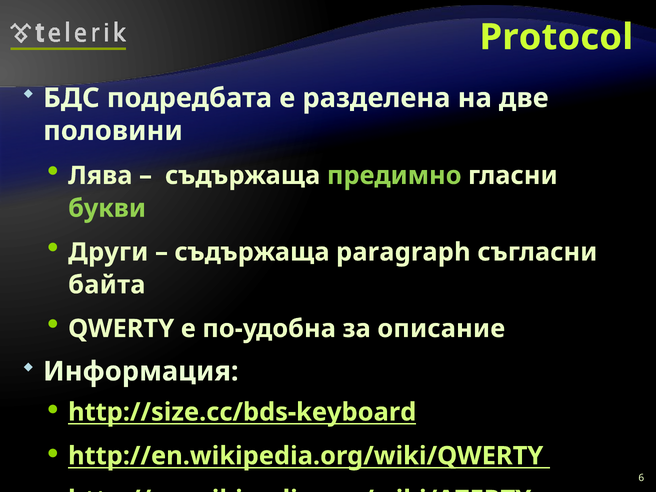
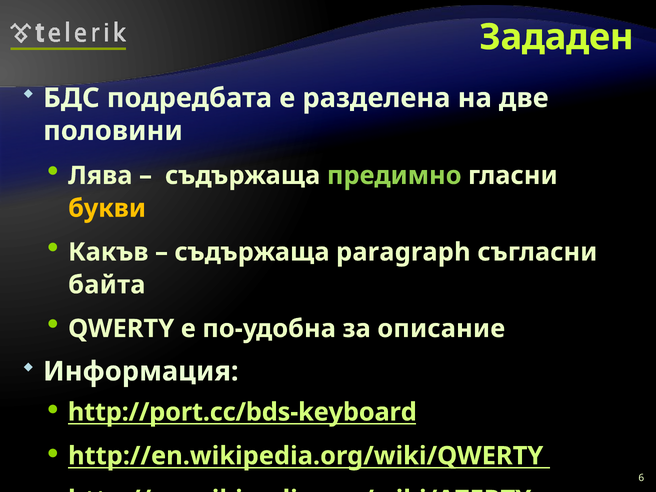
Protocol: Protocol -> Зададен (556, 37)
букви colour: light green -> yellow (107, 208)
Други: Други -> Какъв (108, 252)
http://size.cc/bds-keyboard: http://size.cc/bds-keyboard -> http://port.cc/bds-keyboard (242, 412)
